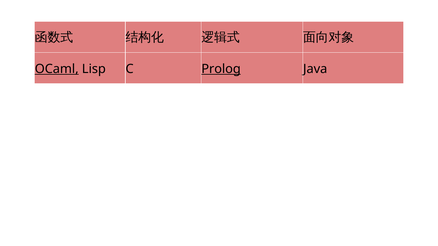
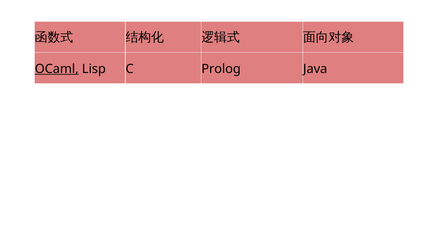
Prolog underline: present -> none (221, 69)
